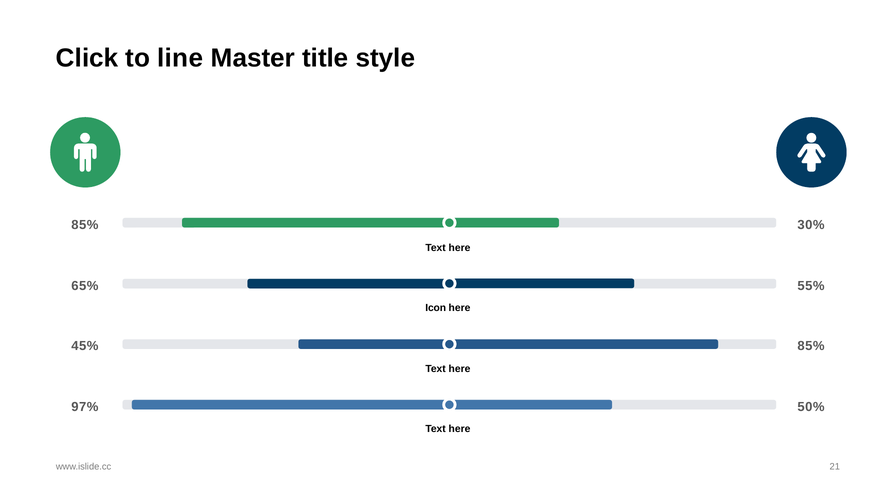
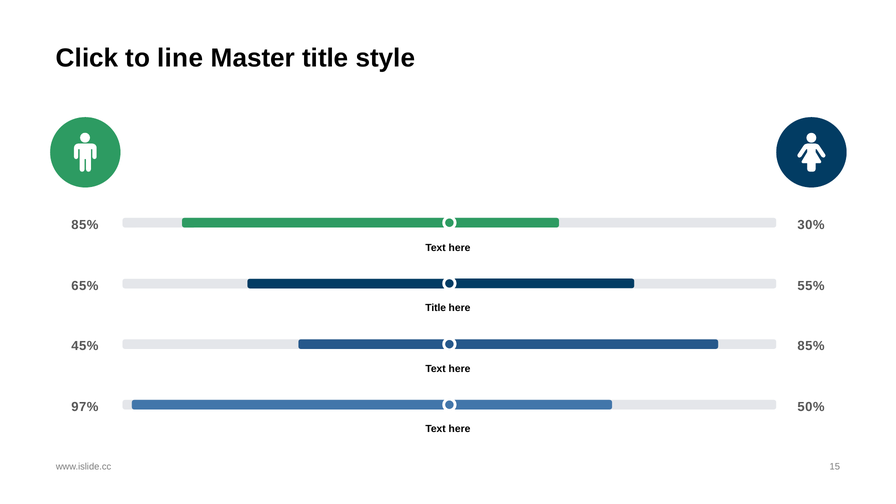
Icon: Icon -> Title (436, 308)
21: 21 -> 15 (835, 466)
